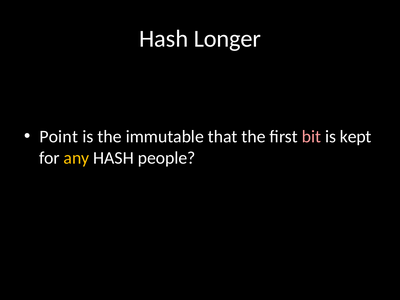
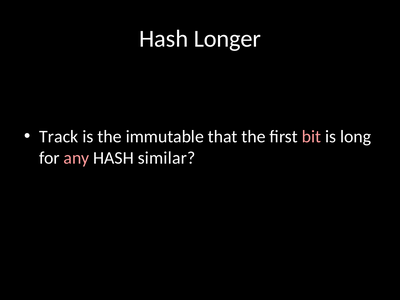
Point: Point -> Track (59, 137)
kept: kept -> long (356, 137)
any colour: yellow -> pink (76, 158)
people: people -> similar (167, 158)
